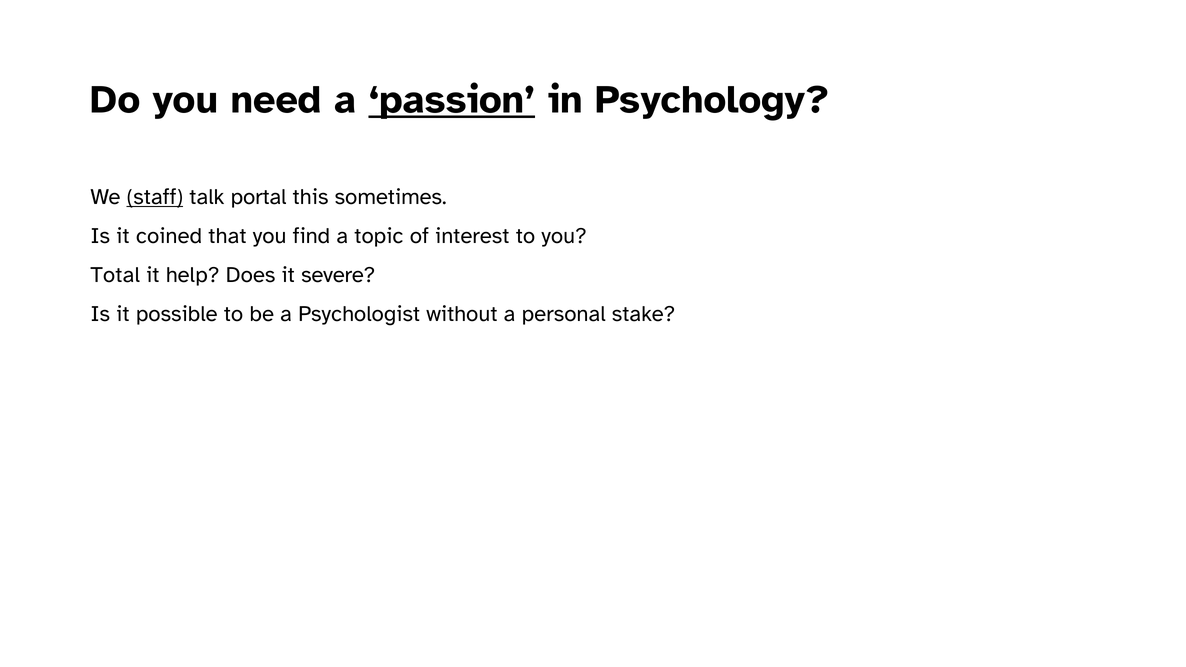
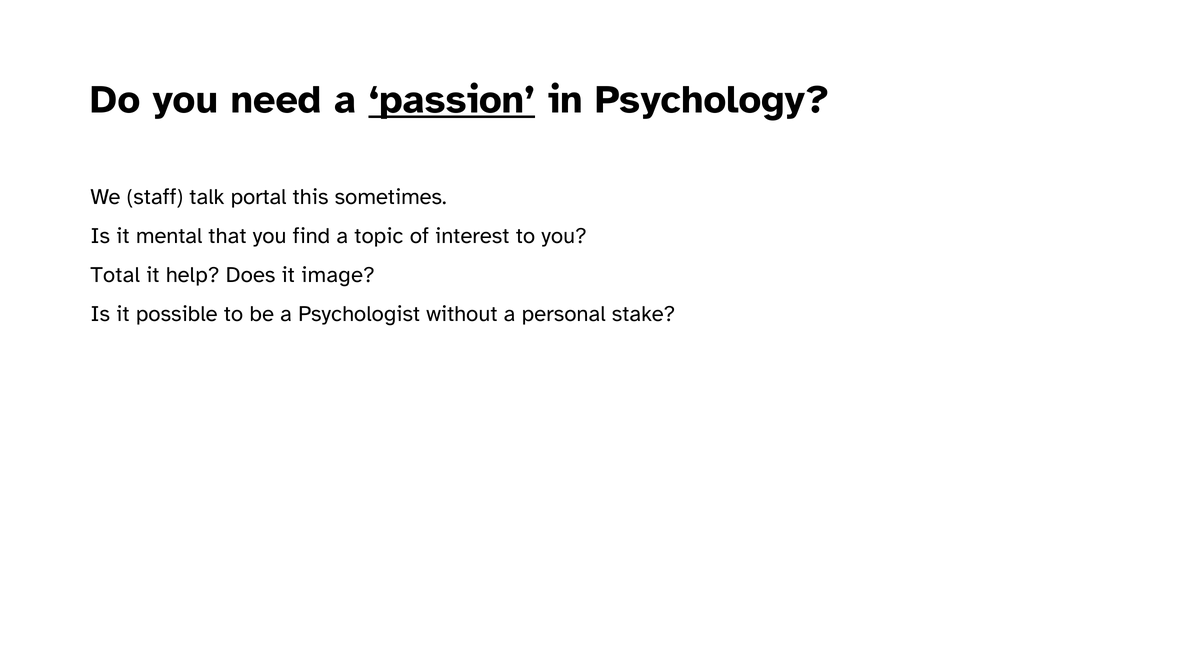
staff underline: present -> none (155, 197)
coined: coined -> mental (169, 236)
severe: severe -> image (338, 275)
